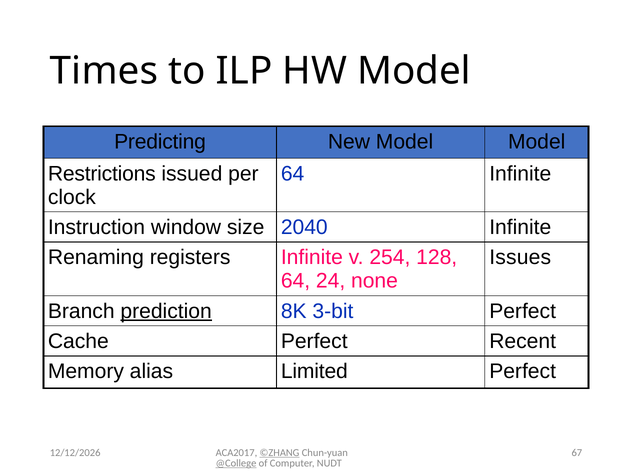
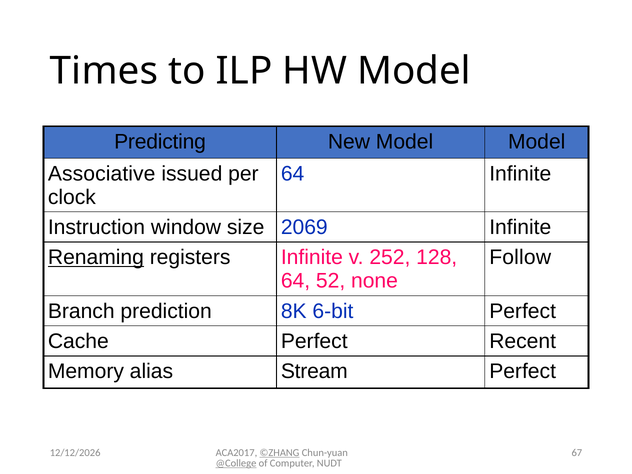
Restrictions: Restrictions -> Associative (102, 174)
2040: 2040 -> 2069 (304, 227)
Renaming underline: none -> present (96, 257)
254: 254 -> 252 (390, 257)
Issues: Issues -> Follow (520, 257)
24: 24 -> 52 (331, 281)
prediction underline: present -> none (166, 311)
3-bit: 3-bit -> 6-bit (333, 311)
Limited: Limited -> Stream (314, 371)
